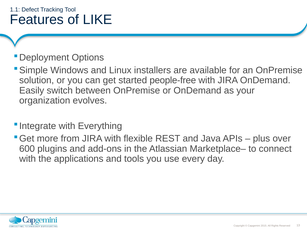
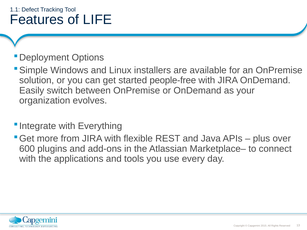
LIKE: LIKE -> LIFE (97, 20)
